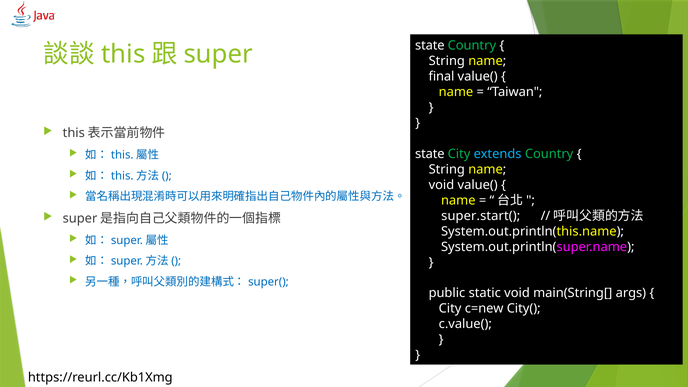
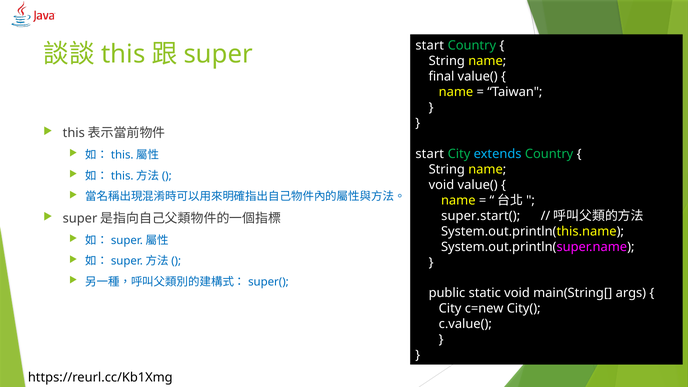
state: state -> start (430, 46)
state: state -> start (430, 154)
